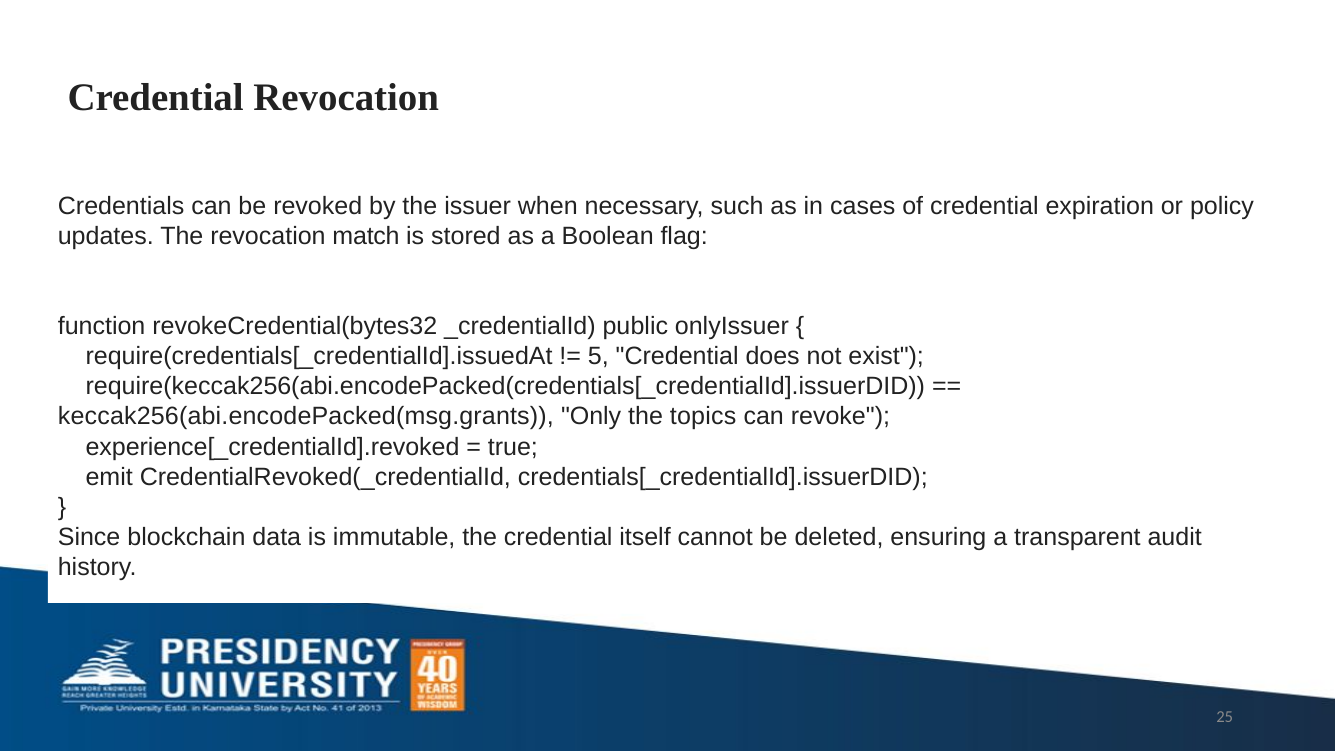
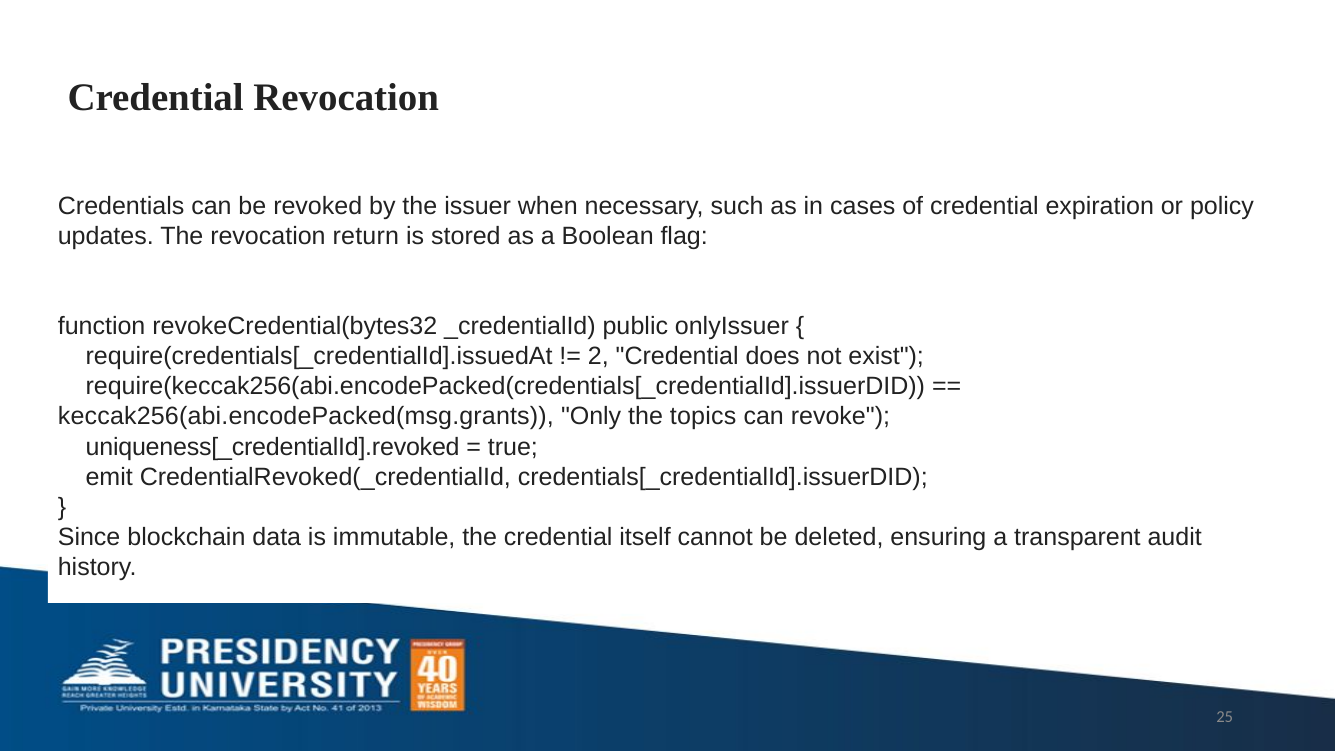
match: match -> return (366, 236)
5: 5 -> 2 (598, 357)
experience[_credentialId].revoked: experience[_credentialId].revoked -> uniqueness[_credentialId].revoked (273, 447)
